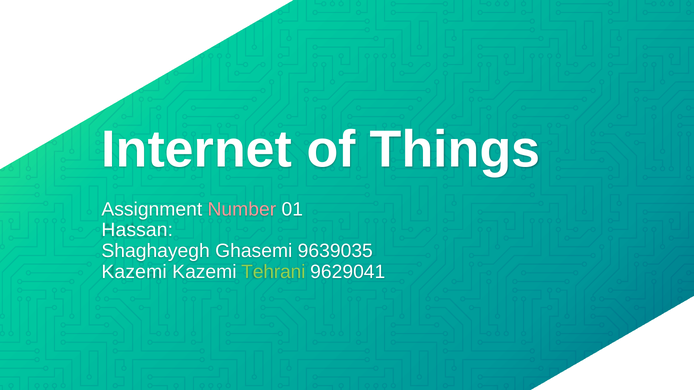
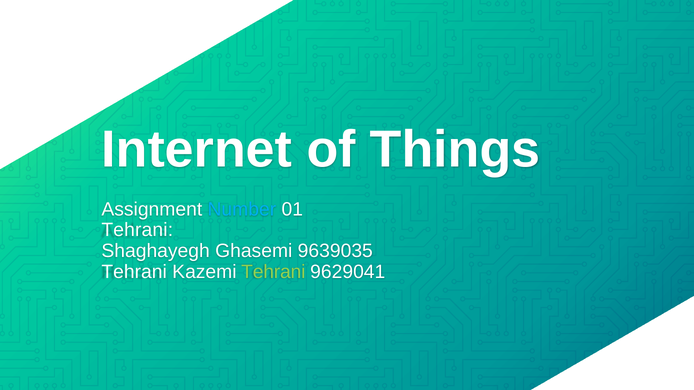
Number colour: pink -> light blue (242, 209)
Hassan: Hassan -> Tehrani (137, 230)
Kazemi: Kazemi -> Tehrani (134, 272)
